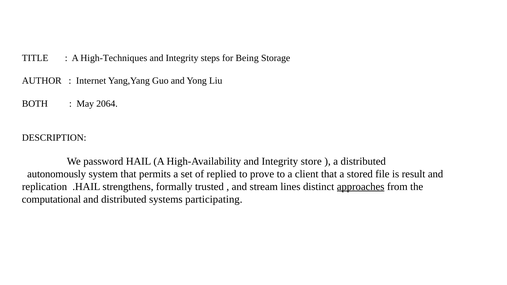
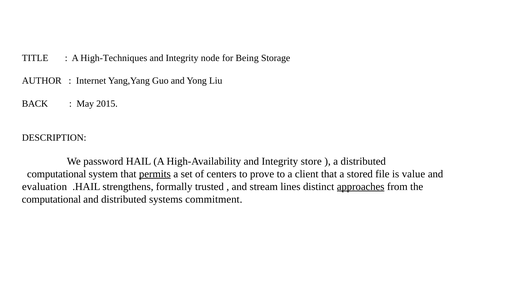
steps: steps -> node (210, 58)
BOTH: BOTH -> BACK (35, 104)
2064: 2064 -> 2015 (107, 104)
autonomously: autonomously -> computational (57, 174)
permits underline: none -> present (155, 174)
replied: replied -> centers (222, 174)
result: result -> value (413, 174)
replication: replication -> evaluation (44, 187)
participating: participating -> commitment (214, 199)
